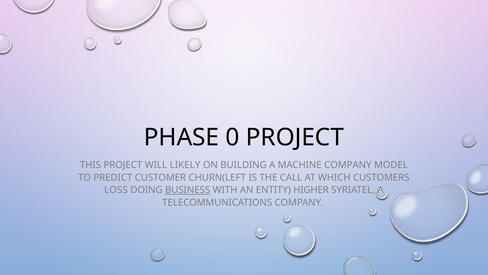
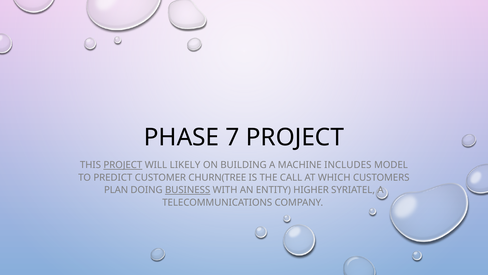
0: 0 -> 7 (233, 137)
PROJECT underline: none -> present (123, 165)
MACHINE COMPANY: COMPANY -> INCLUDES (348, 165)
CHURN(LEFT: CHURN(LEFT -> CHURN(TREE (217, 177)
LOSS: LOSS -> PLAN (116, 190)
